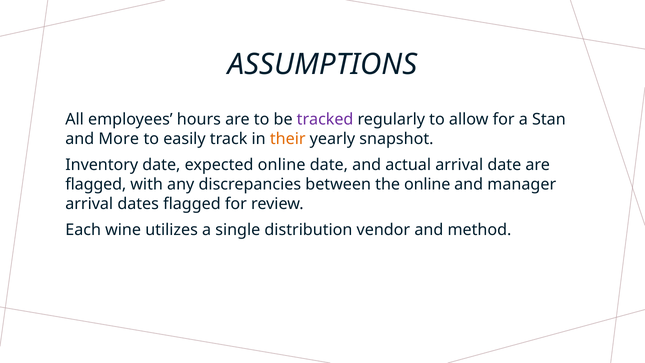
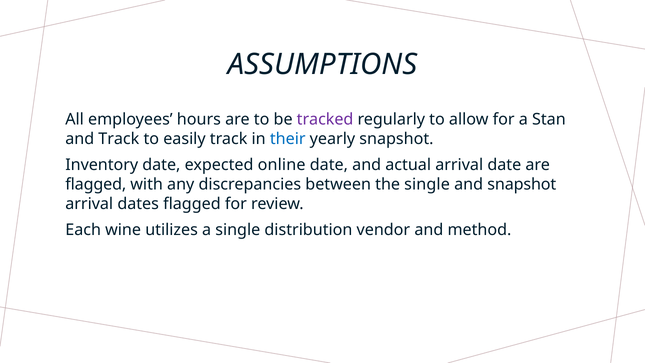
and More: More -> Track (119, 139)
their colour: orange -> blue (288, 139)
the online: online -> single (427, 184)
and manager: manager -> snapshot (522, 184)
